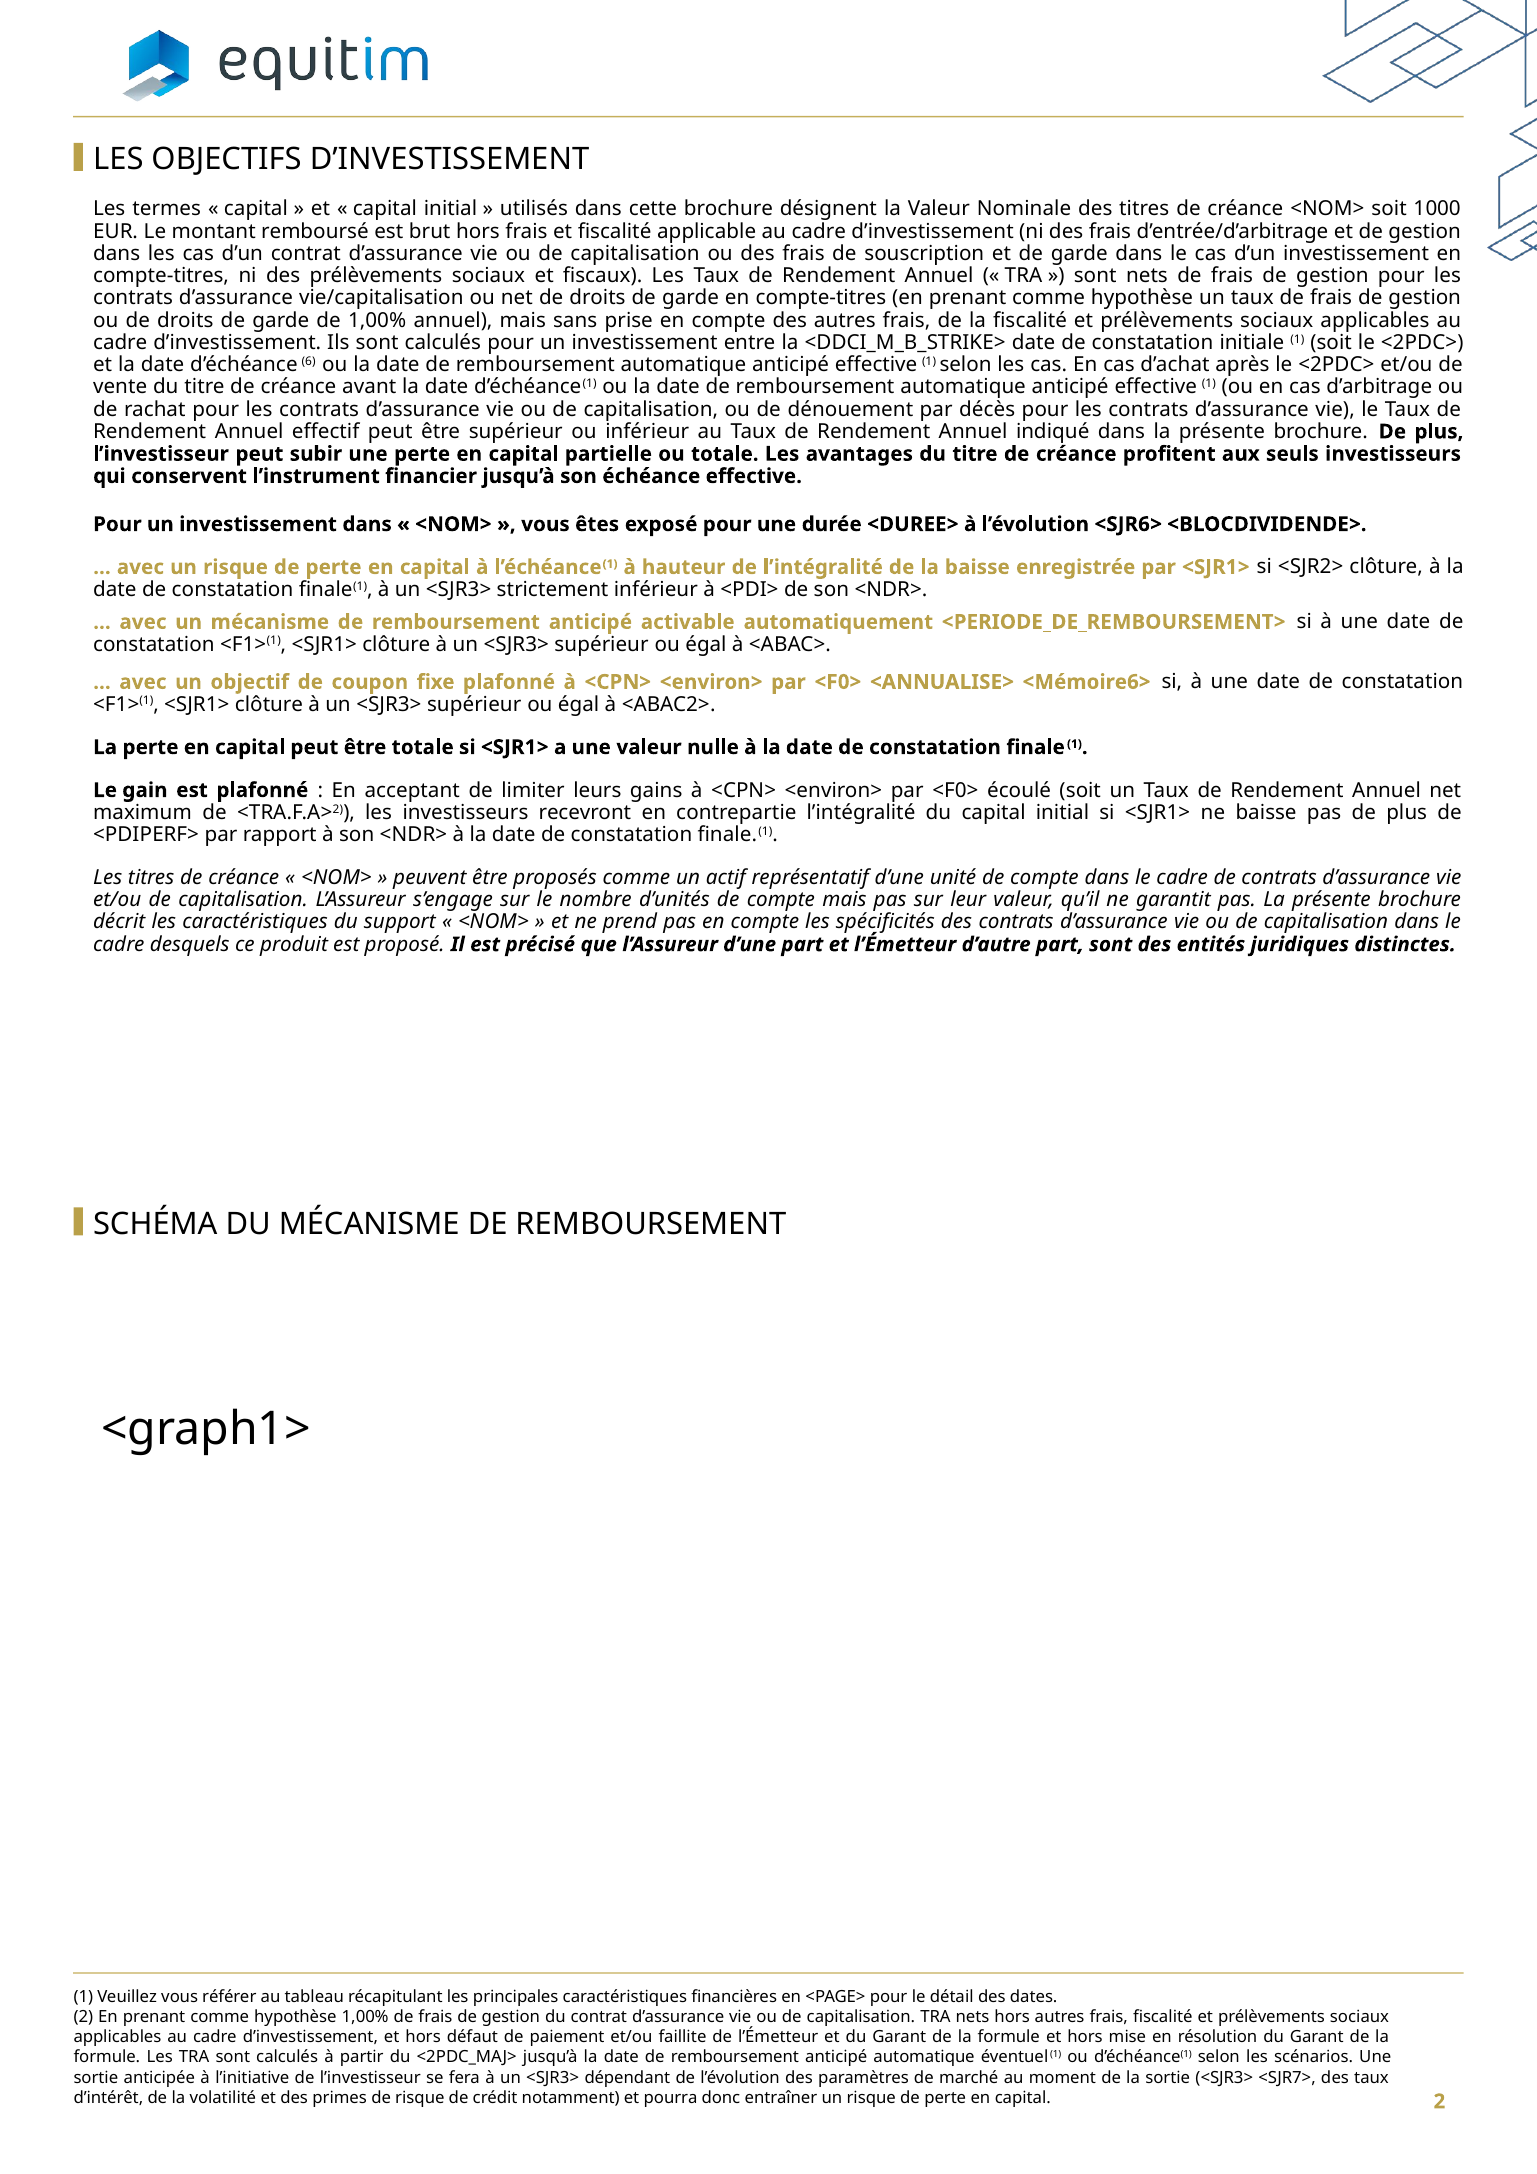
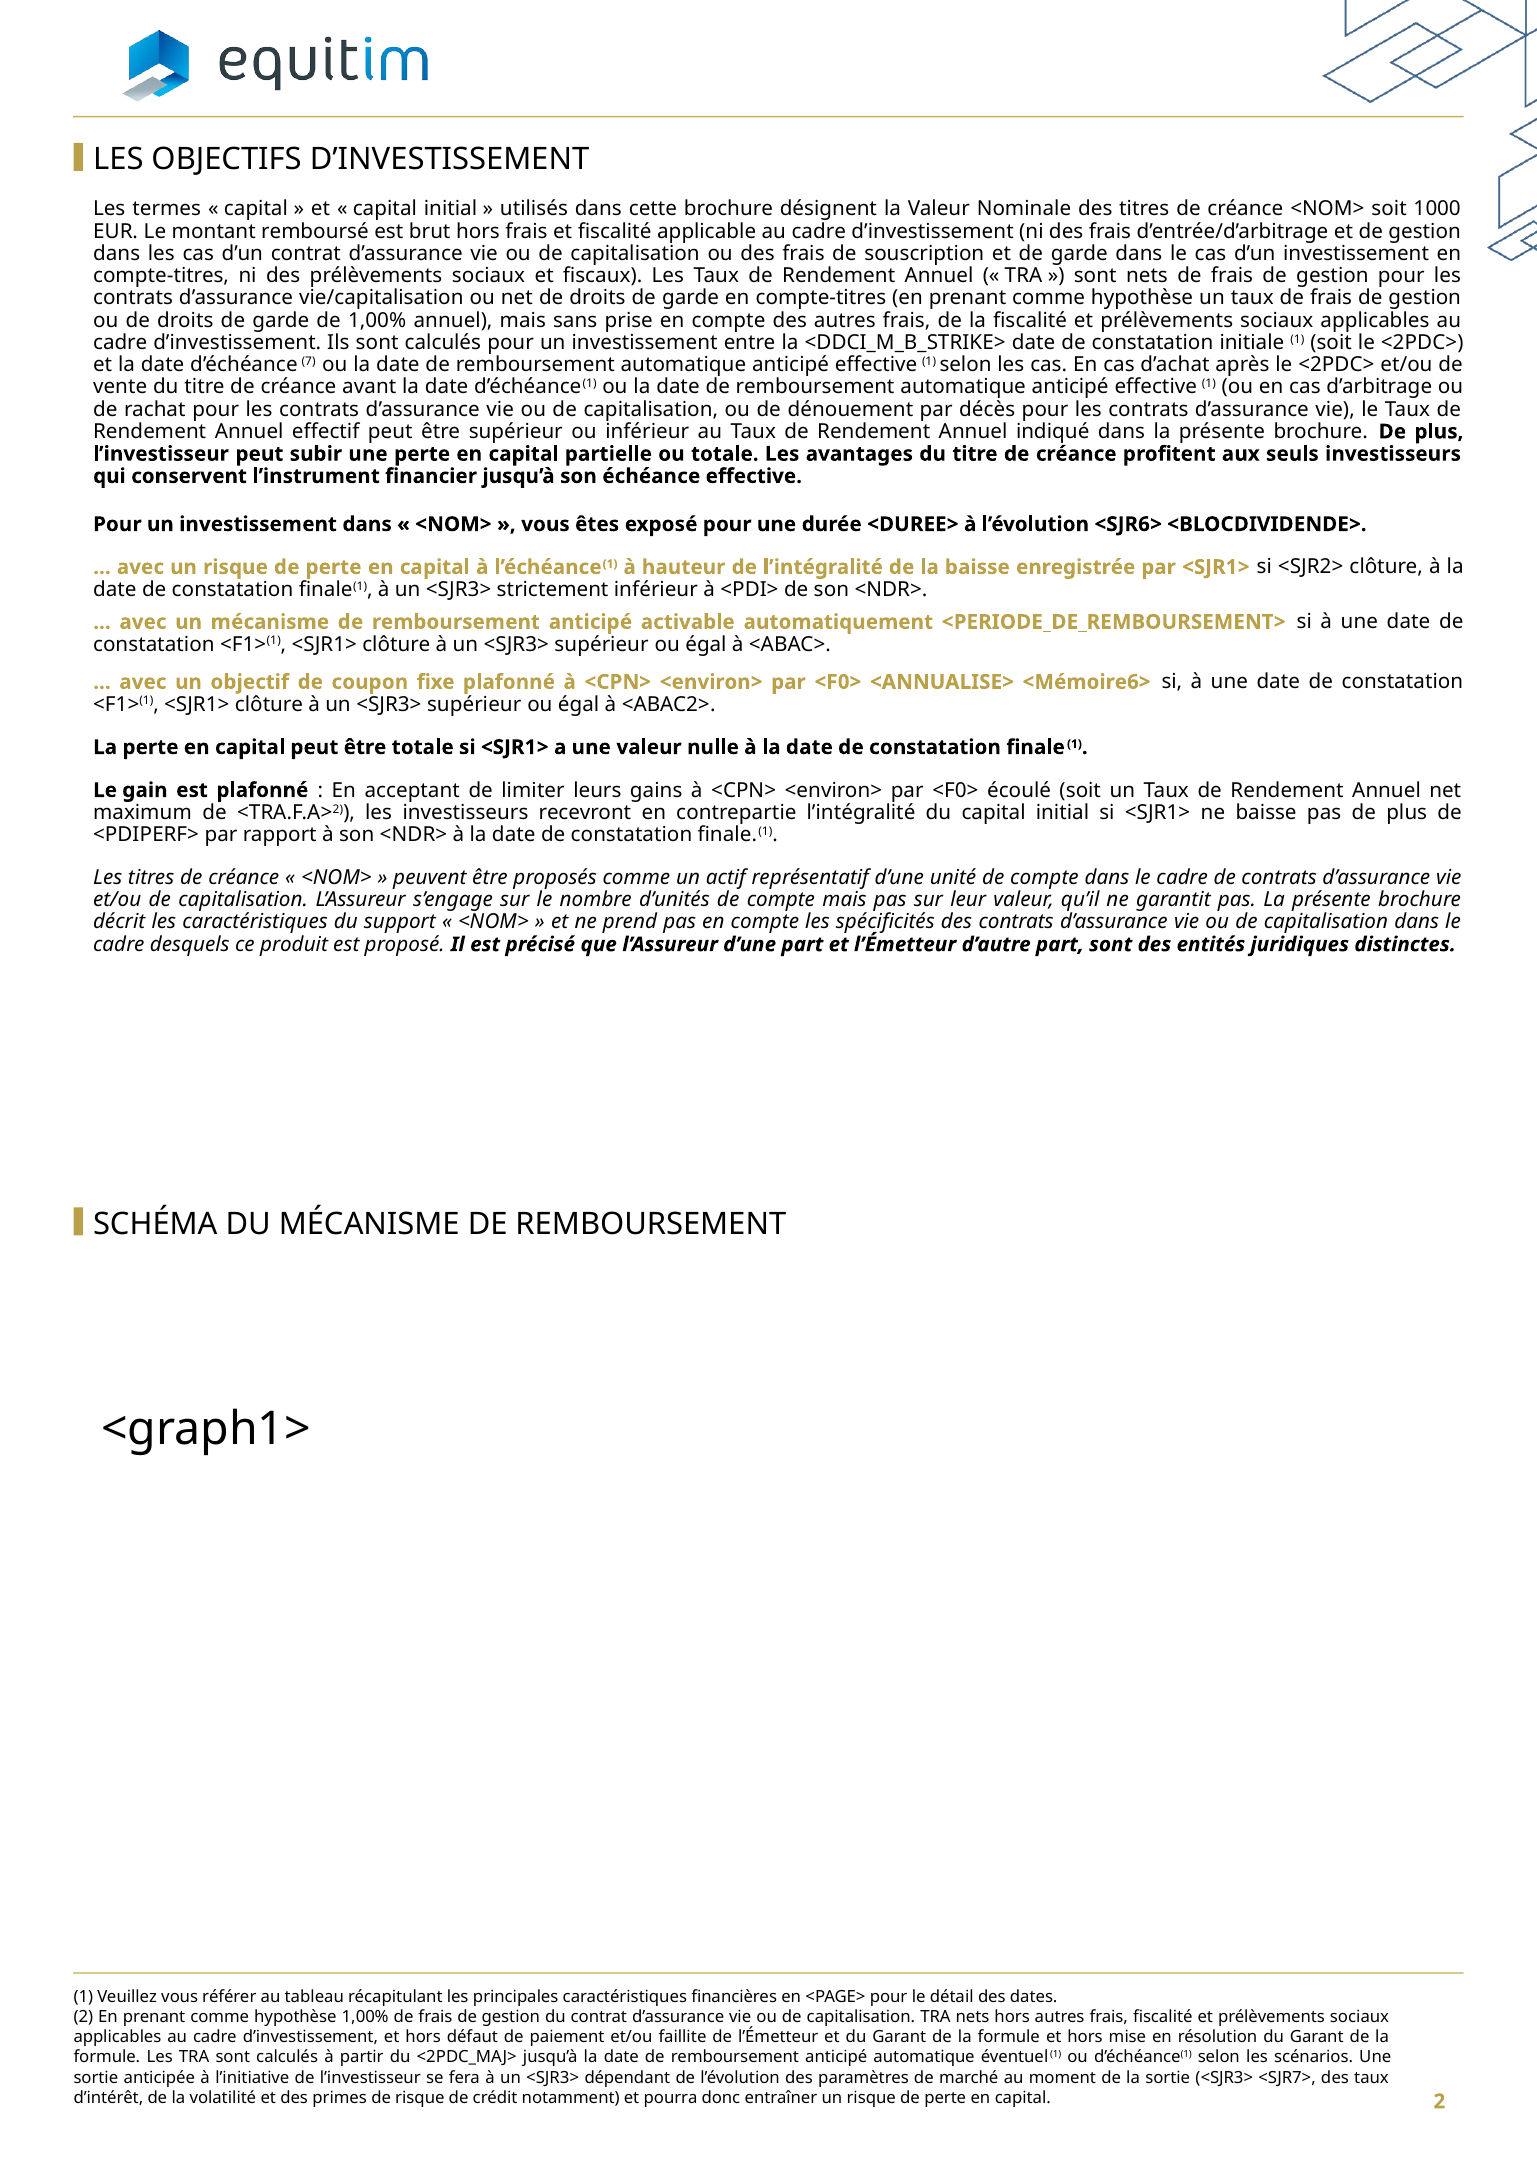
6: 6 -> 7 (309, 362)
